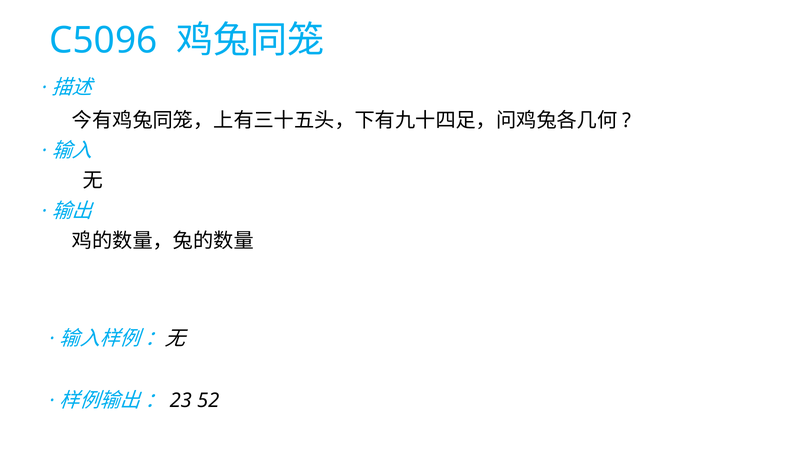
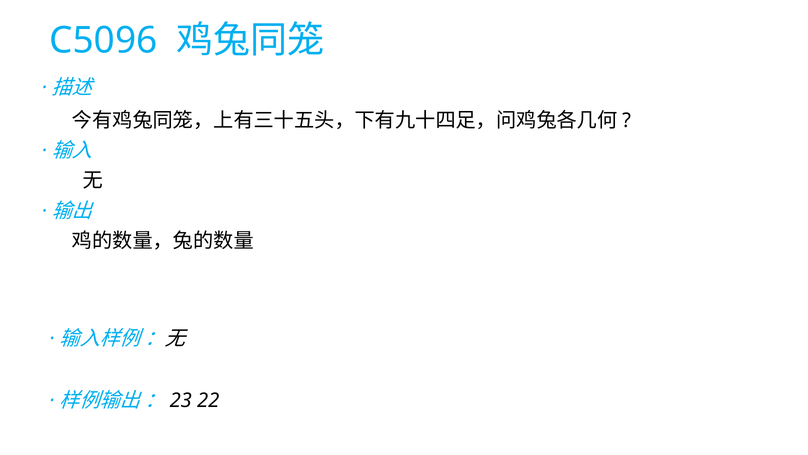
52: 52 -> 22 (208, 400)
